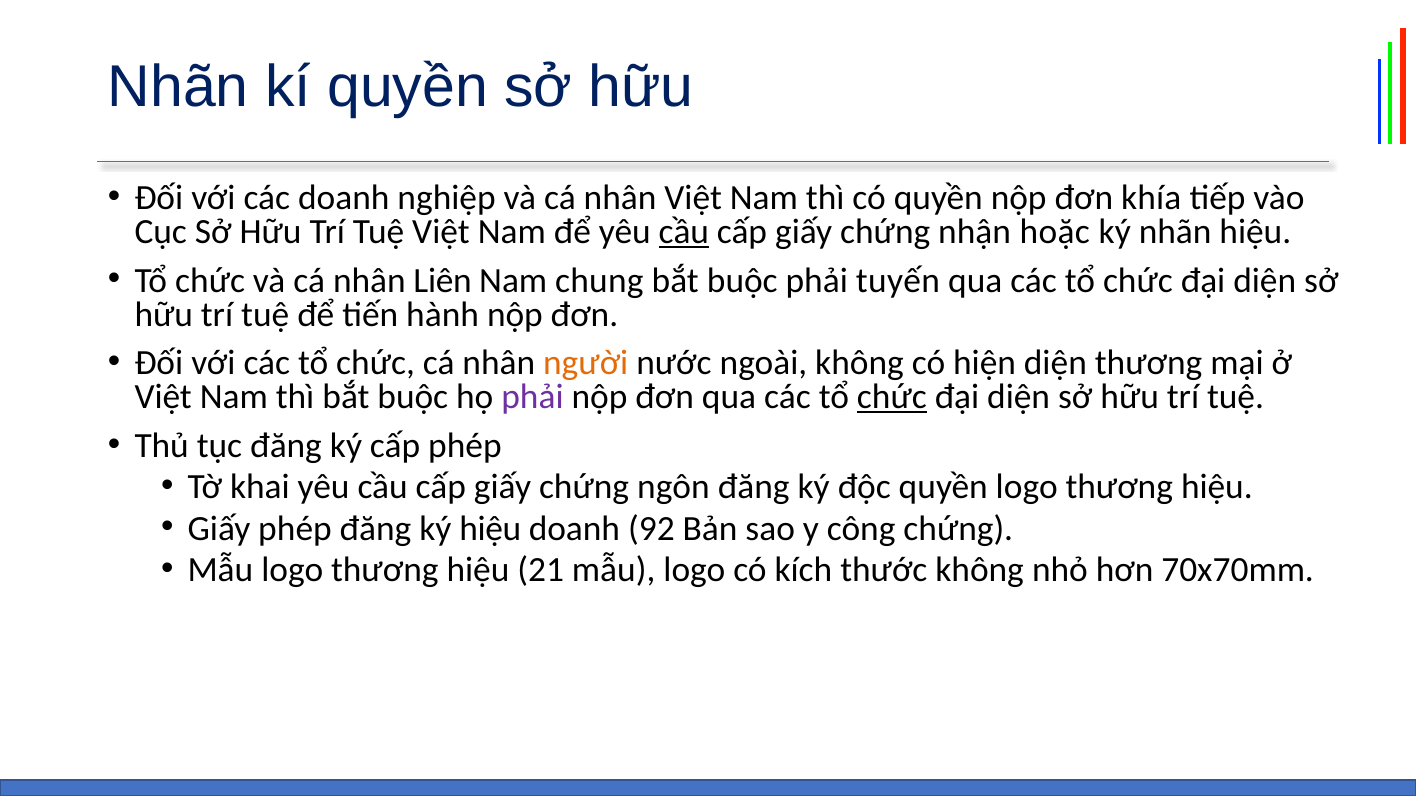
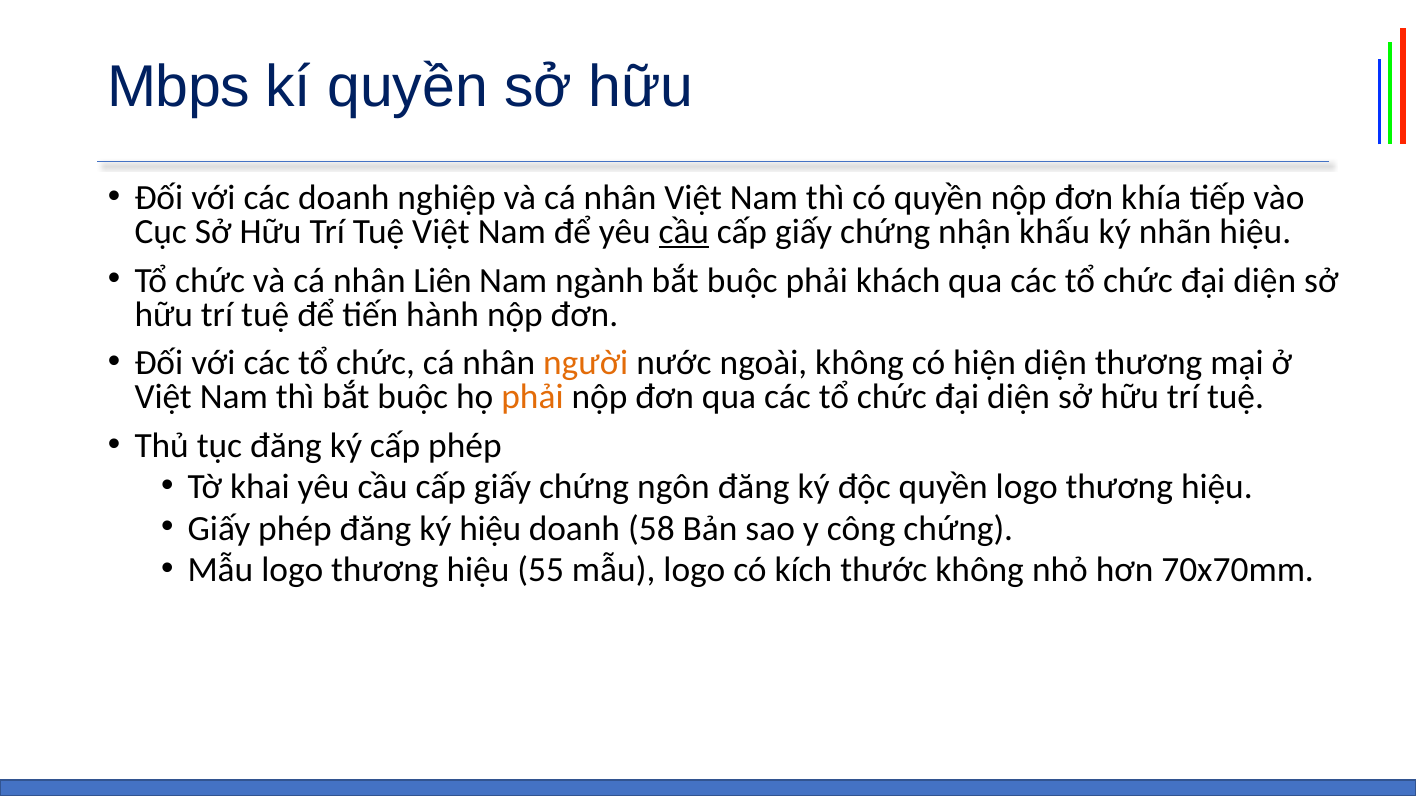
Nhãn: Nhãn -> Mbps (179, 87)
hoặc: hoặc -> khấu (1055, 232)
chung: chung -> ngành (600, 281)
tuyến: tuyến -> khách (898, 281)
phải colour: purple -> orange (533, 397)
chức underline: present -> none (892, 397)
92: 92 -> 58 (651, 529)
21: 21 -> 55 (541, 570)
